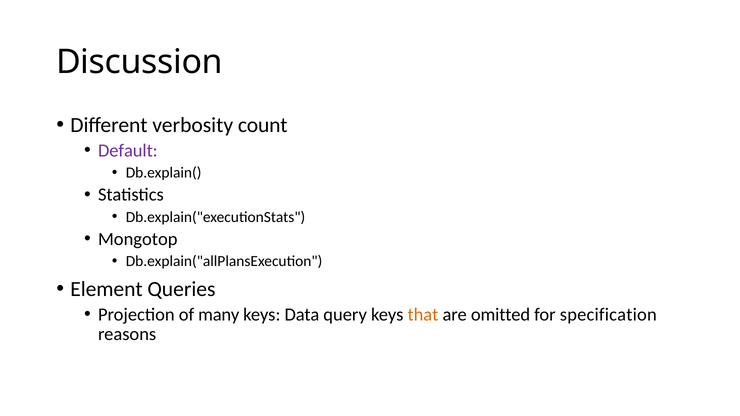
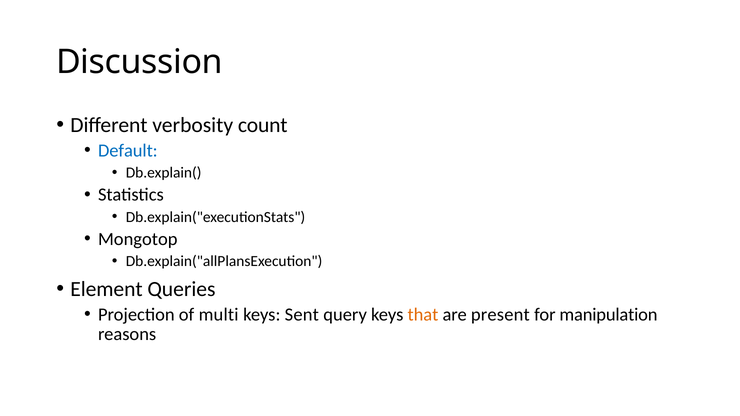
Default colour: purple -> blue (128, 151)
many: many -> multi (219, 315)
Data: Data -> Sent (302, 315)
omitted: omitted -> present (500, 315)
specification: specification -> manipulation (608, 315)
